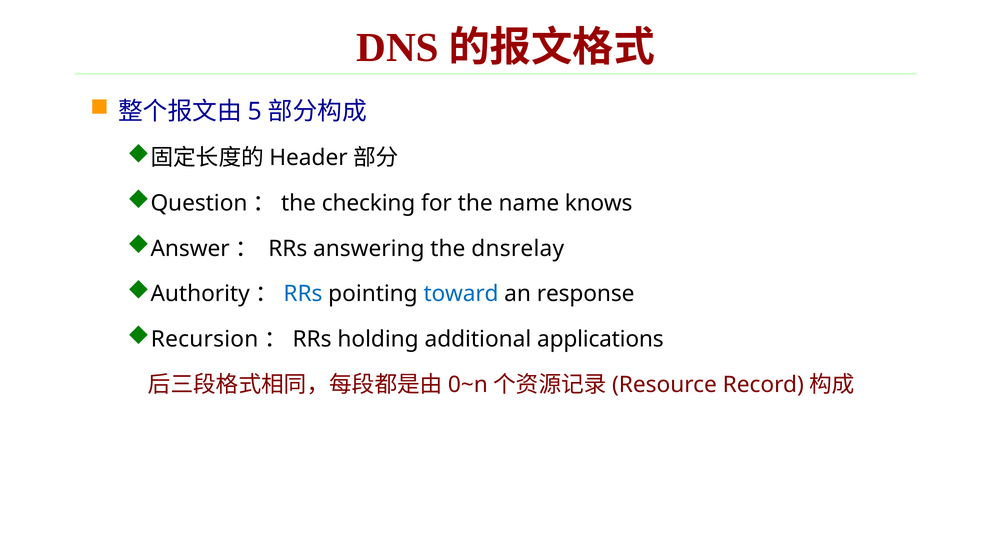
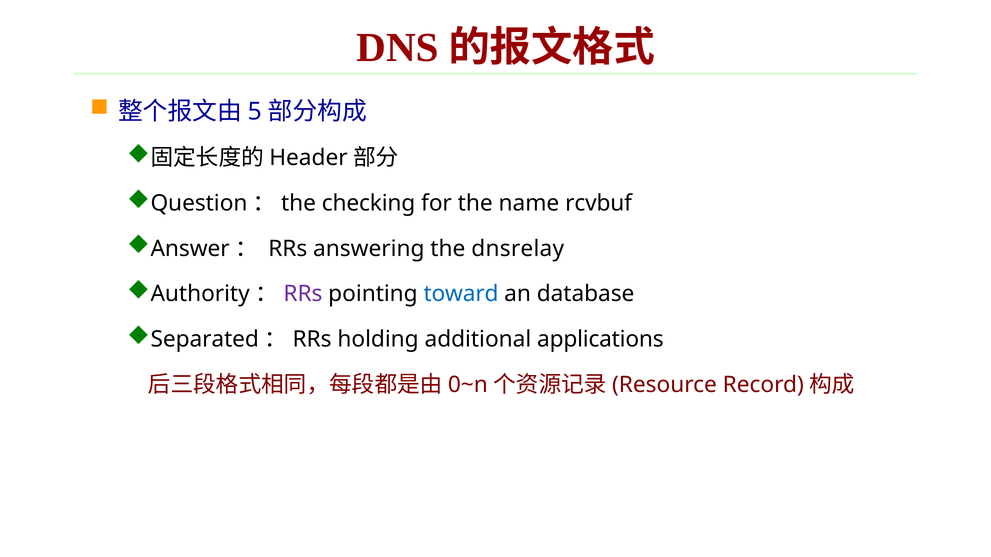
knows: knows -> rcvbuf (599, 203)
RRs colour: blue -> purple (303, 294)
response: response -> database (586, 294)
Recursion: Recursion -> Separated (205, 340)
